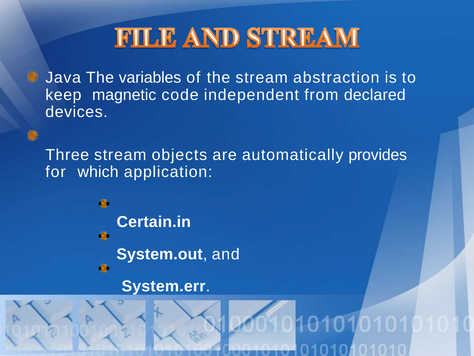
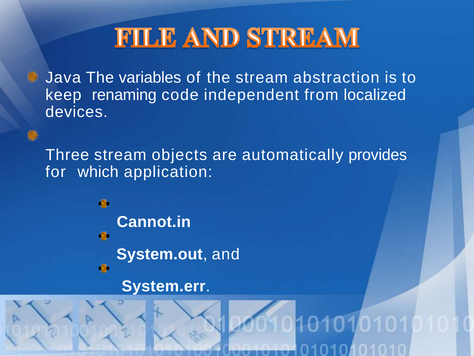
magnetic: magnetic -> renaming (124, 95)
declared: declared -> localized (375, 95)
Certain.in: Certain.in -> Cannot.in (154, 222)
